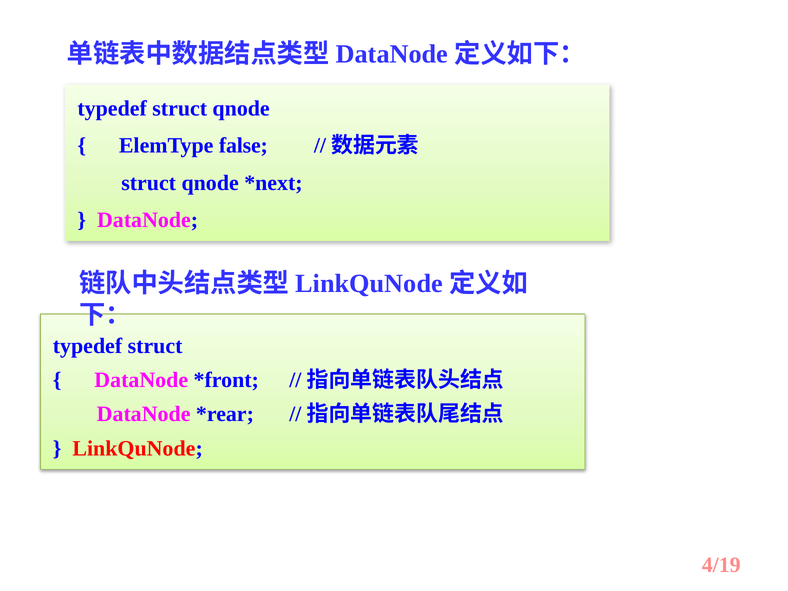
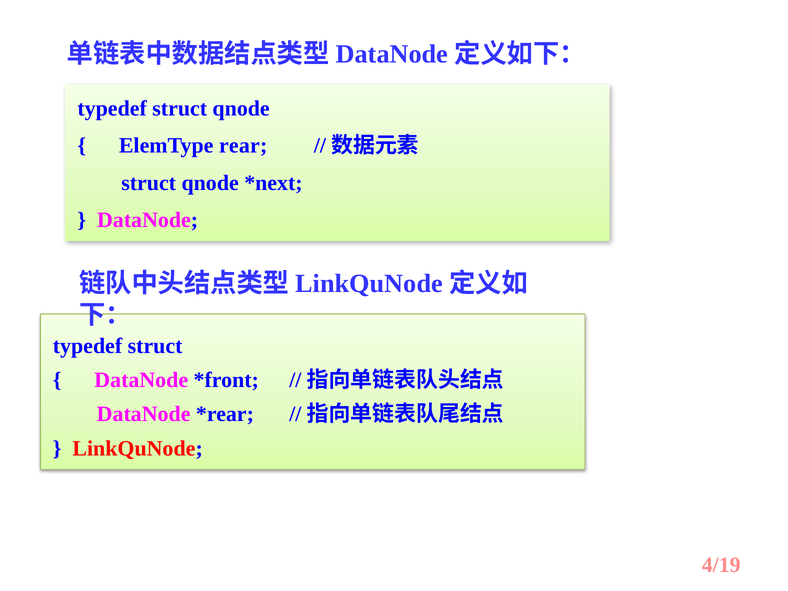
false: false -> rear (243, 146)
